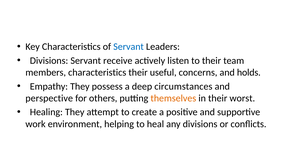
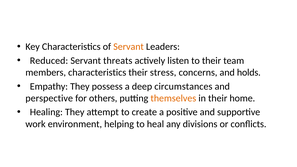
Servant colour: blue -> orange (129, 47)
Divisions: Divisions -> Reduced (49, 61)
receive: receive -> threats (118, 61)
useful: useful -> stress (163, 73)
worst: worst -> home (242, 98)
